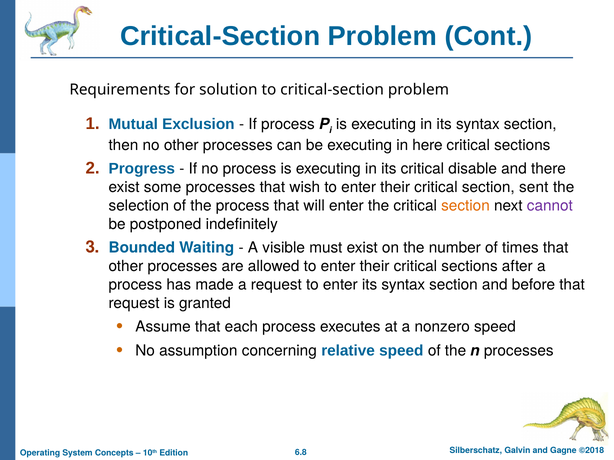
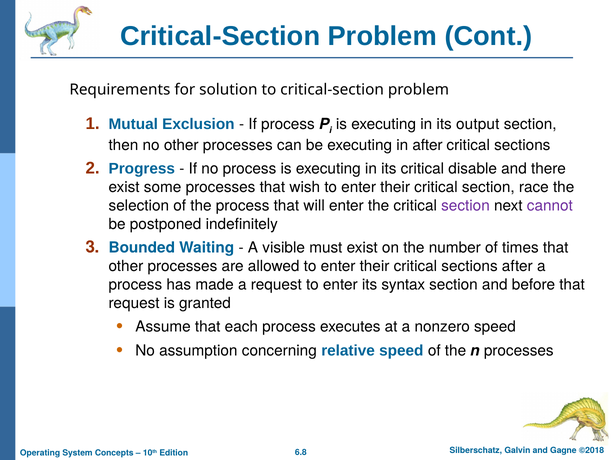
in its syntax: syntax -> output (478, 124)
in here: here -> after (427, 145)
sent: sent -> race (534, 188)
section colour: orange -> purple (465, 206)
